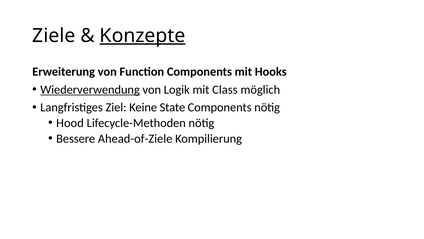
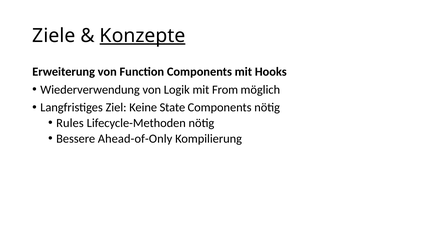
Wiederverwendung underline: present -> none (90, 89)
Class: Class -> From (225, 89)
Hood: Hood -> Rules (70, 123)
Ahead-of-Ziele: Ahead-of-Ziele -> Ahead-of-Only (135, 138)
